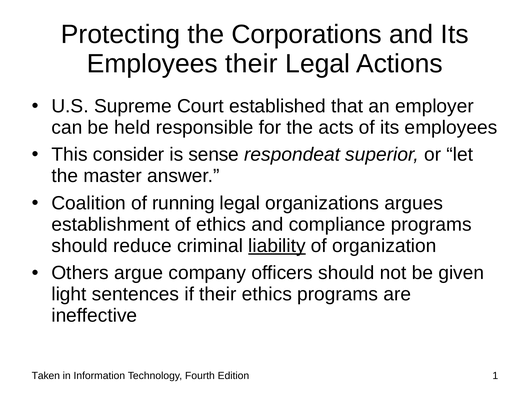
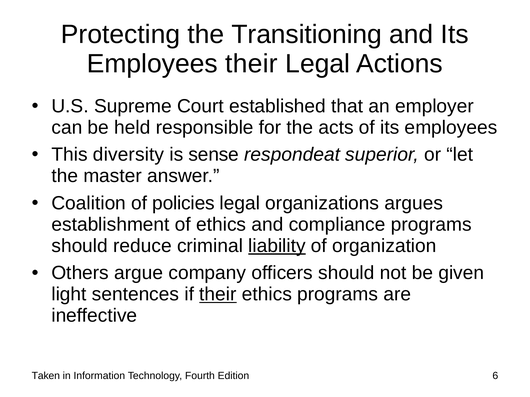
Corporations: Corporations -> Transitioning (307, 34)
consider: consider -> diversity (128, 155)
running: running -> policies (183, 203)
their underline: none -> present (218, 295)
1: 1 -> 6 (495, 376)
